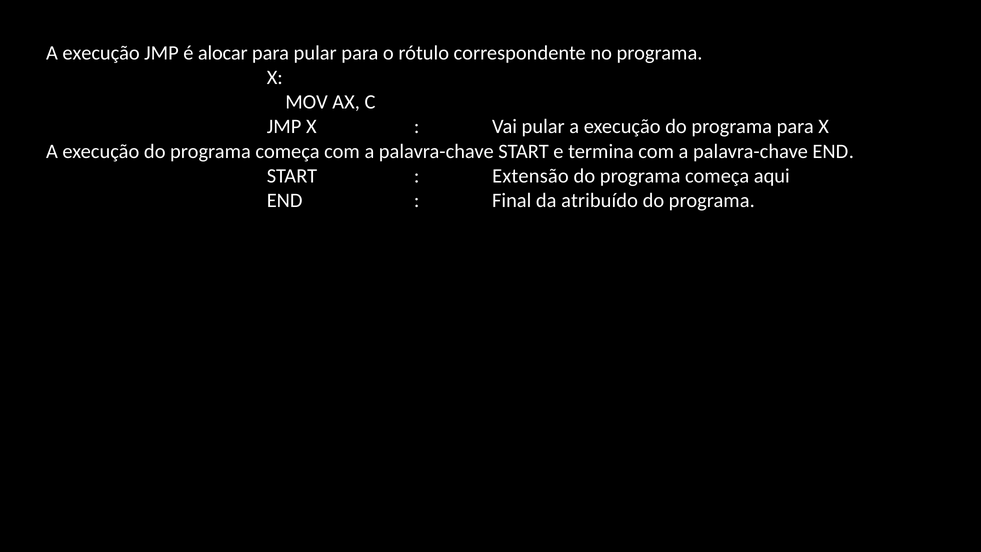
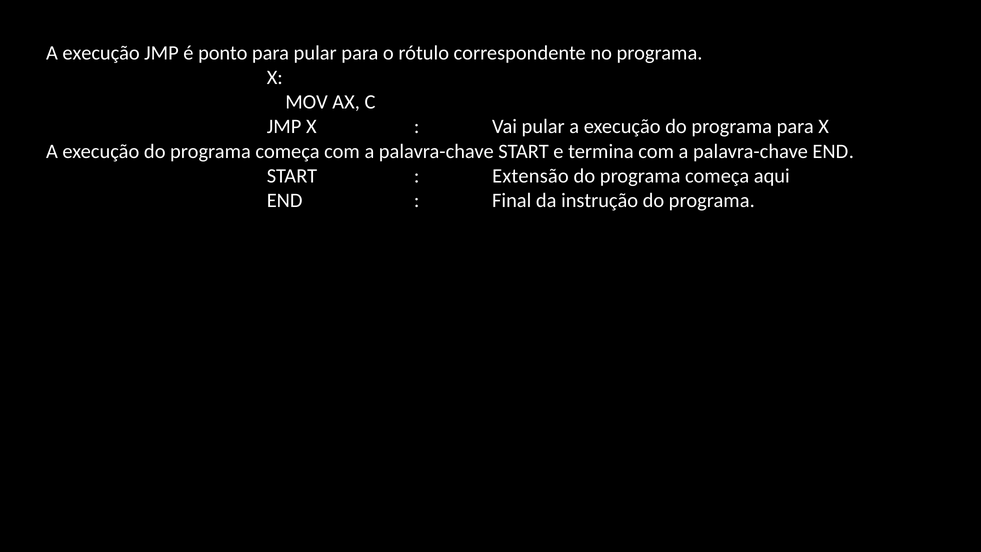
alocar: alocar -> ponto (223, 53)
atribuído: atribuído -> instrução (600, 200)
